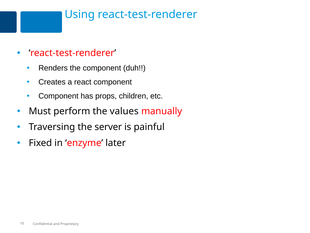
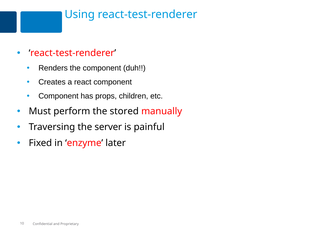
values: values -> stored (124, 111)
